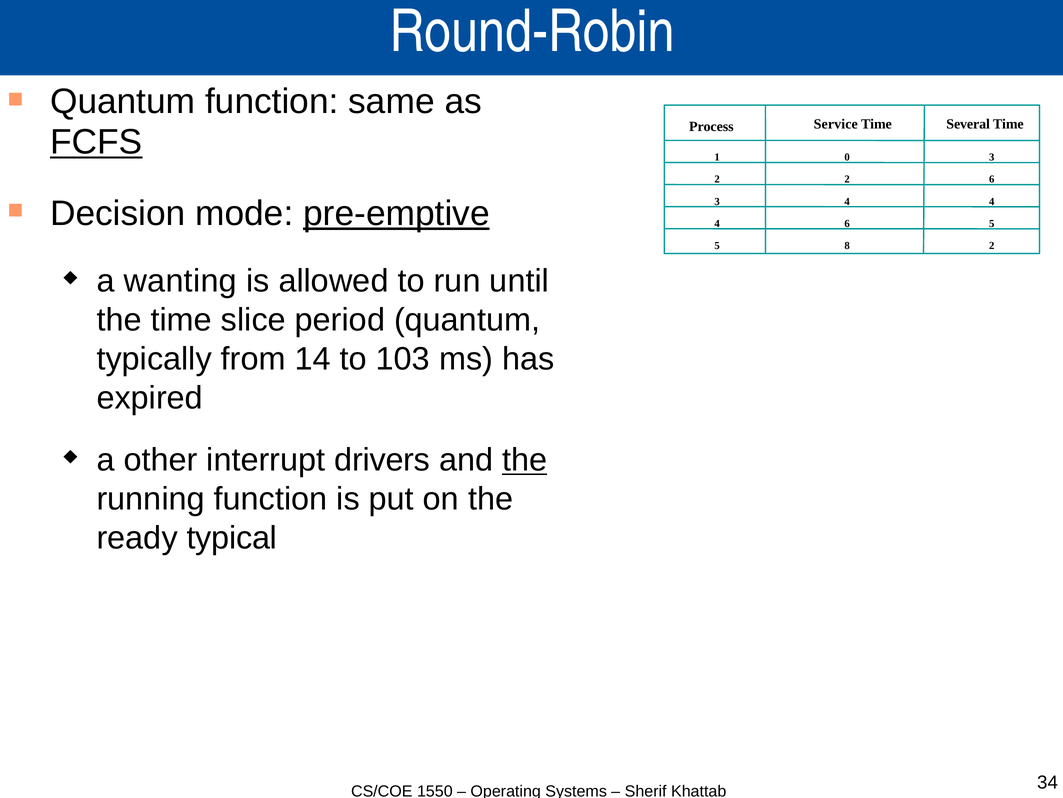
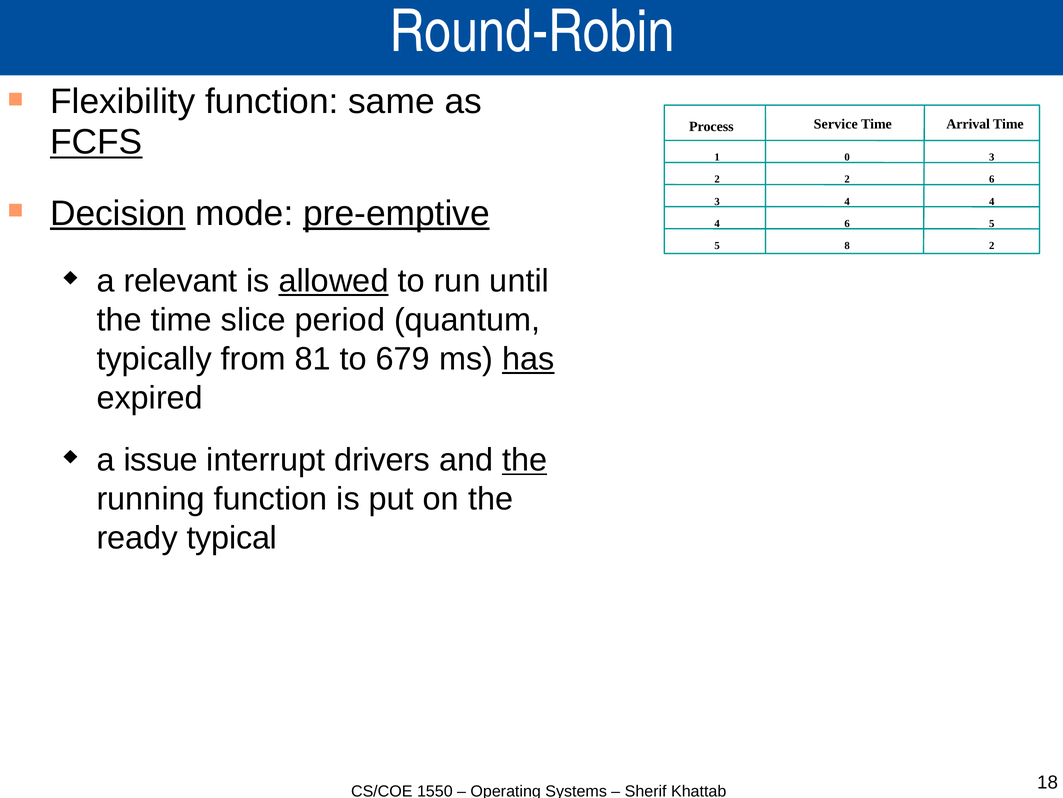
Quantum: Quantum -> Flexibility (123, 101)
Several: Several -> Arrival (968, 124)
Decision underline: none -> present (118, 213)
wanting: wanting -> relevant (180, 281)
allowed underline: none -> present (334, 281)
14: 14 -> 81 (313, 359)
103: 103 -> 679 (403, 359)
has underline: none -> present (528, 359)
other: other -> issue (161, 460)
34: 34 -> 18 (1048, 782)
